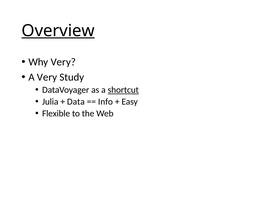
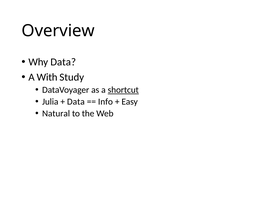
Overview underline: present -> none (58, 31)
Why Very: Very -> Data (63, 62)
A Very: Very -> With (47, 77)
Flexible: Flexible -> Natural (56, 113)
